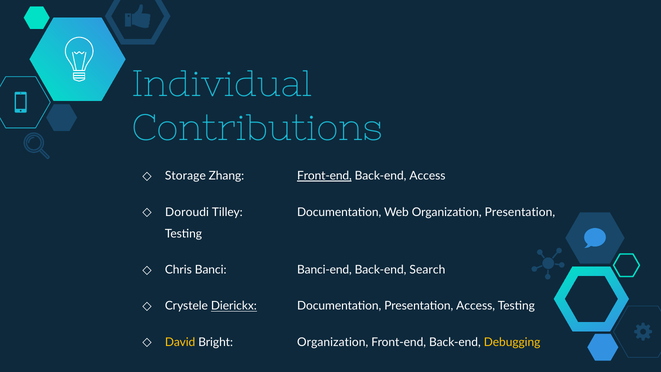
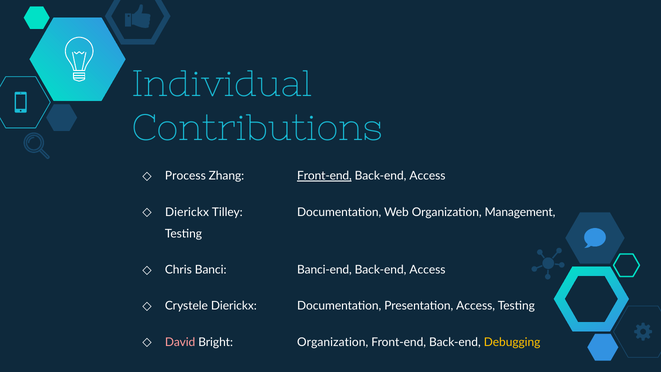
Storage: Storage -> Process (185, 176)
Doroudi: Doroudi -> Dierickx (187, 212)
Organization Presentation: Presentation -> Management (520, 212)
Search: Search -> Access (427, 270)
Dierickx underline: present -> none (234, 306)
David colour: yellow -> pink (180, 342)
